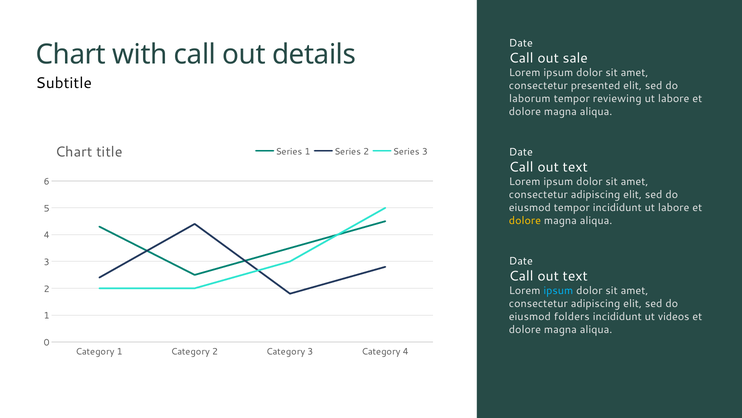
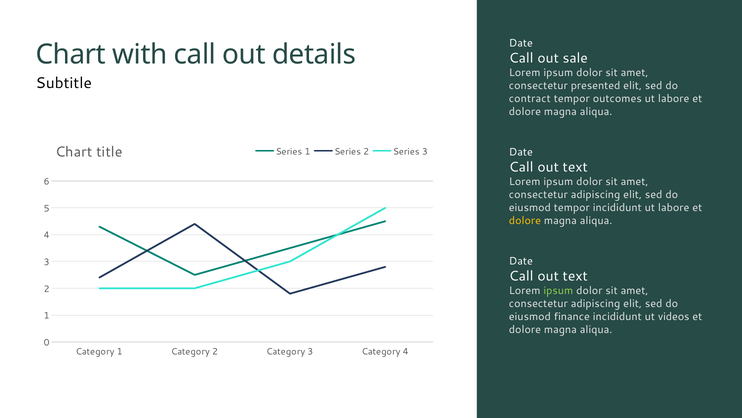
laborum: laborum -> contract (530, 99)
reviewing: reviewing -> outcomes (617, 99)
ipsum colour: light blue -> light green (558, 290)
folders: folders -> finance (572, 316)
